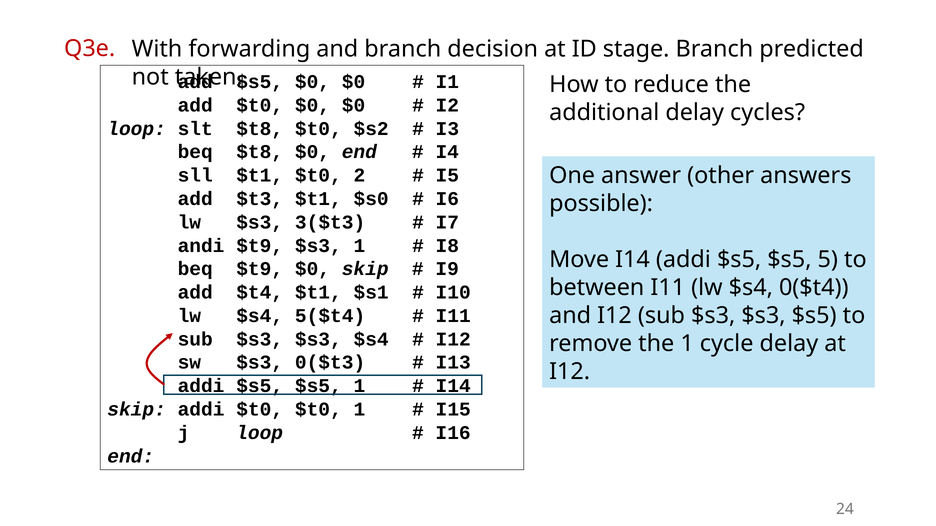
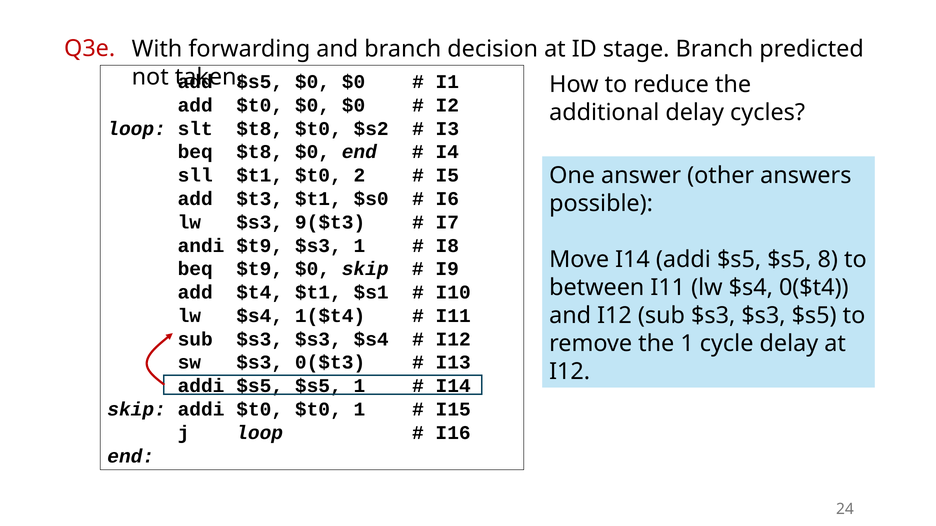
3($t3: 3($t3 -> 9($t3 (330, 222)
5: 5 -> 8 (828, 260)
5($t4: 5($t4 -> 1($t4 (330, 316)
